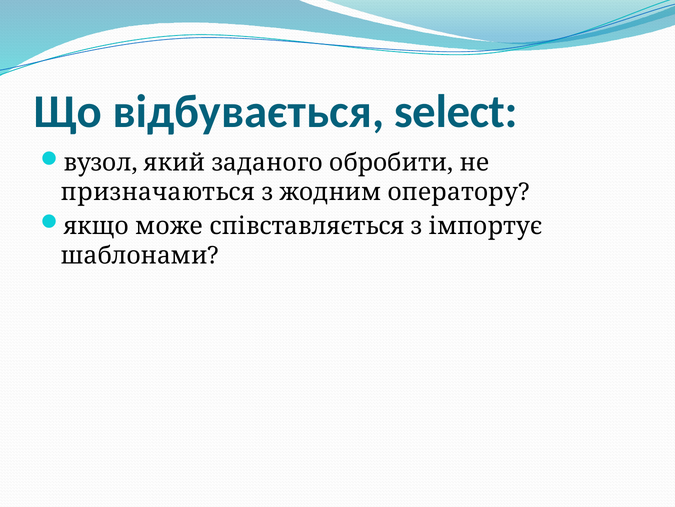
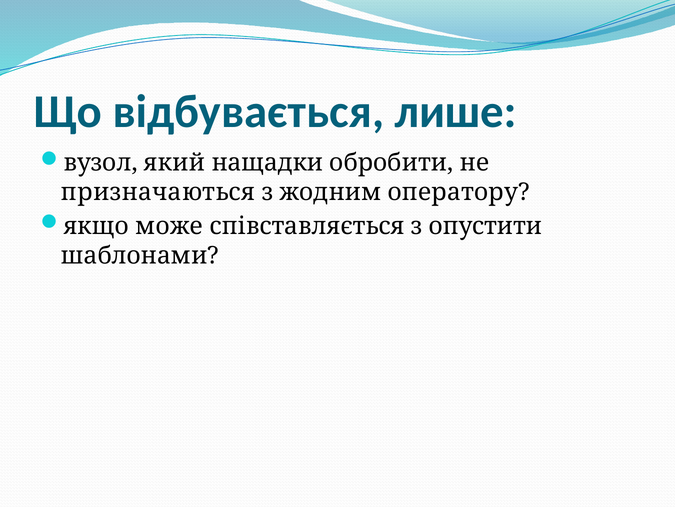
select: select -> лише (456, 111)
заданого: заданого -> нащадки (267, 163)
імпортує: імпортує -> опустити (486, 226)
